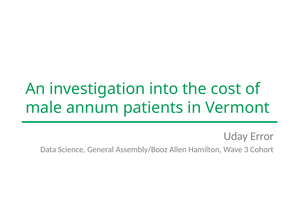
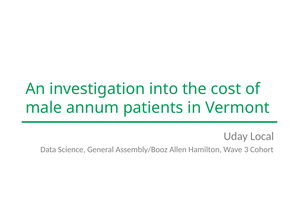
Error: Error -> Local (262, 136)
